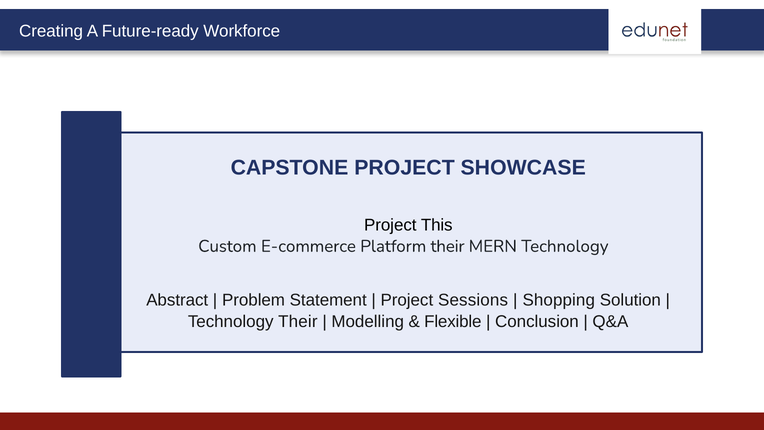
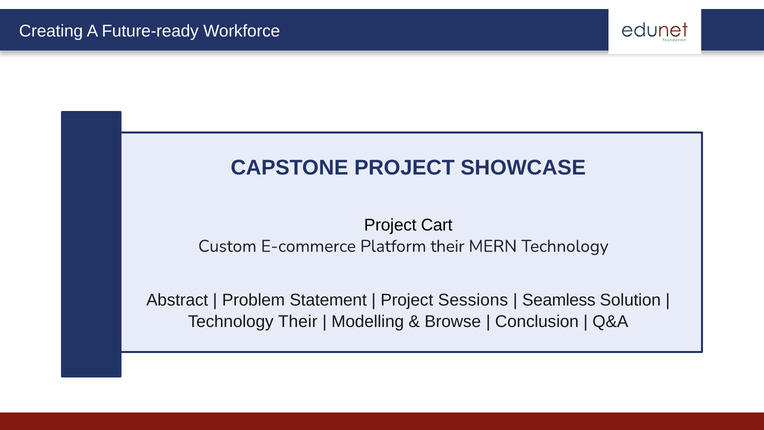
This: This -> Cart (437, 225)
Shopping: Shopping -> Seamless (559, 300)
Flexible: Flexible -> Browse (453, 321)
